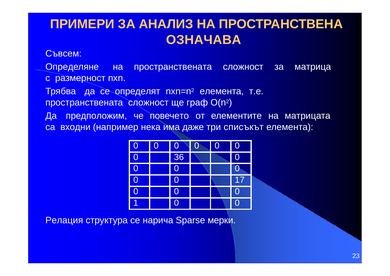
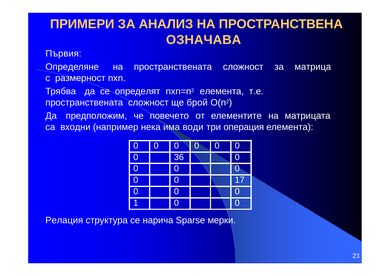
Съвсем: Съвсем -> Първия (63, 54)
граф: граф -> брой (197, 102)
даже: даже -> води (193, 127)
списъкът: списъкът -> операция (244, 127)
